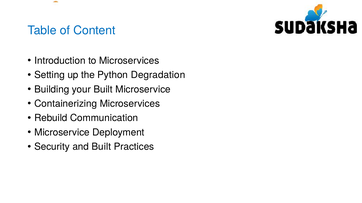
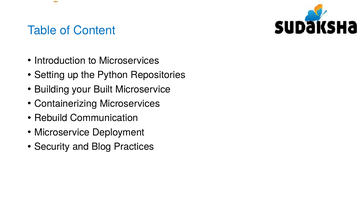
Degradation: Degradation -> Repositories (158, 75)
and Built: Built -> Blog (101, 147)
